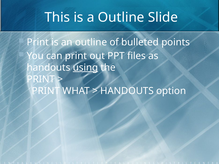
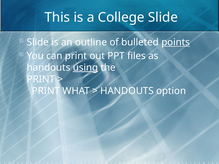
a Outline: Outline -> College (121, 17)
Print: Print -> Slide (38, 42)
points underline: none -> present (176, 42)
